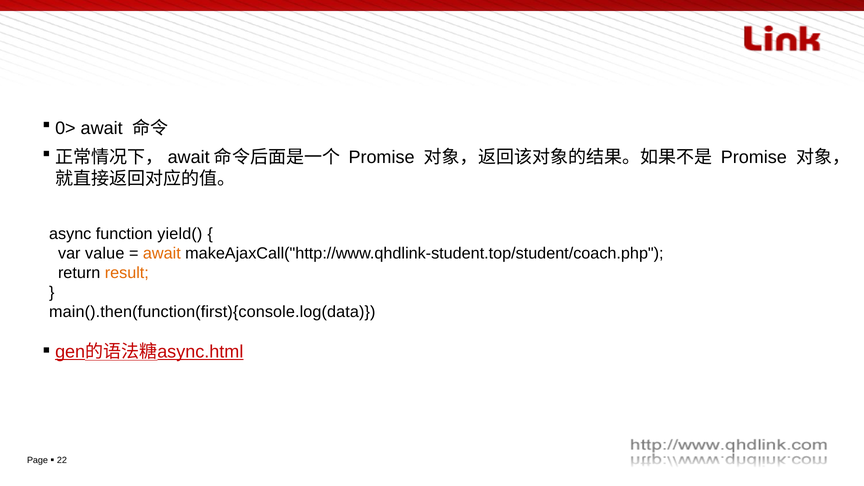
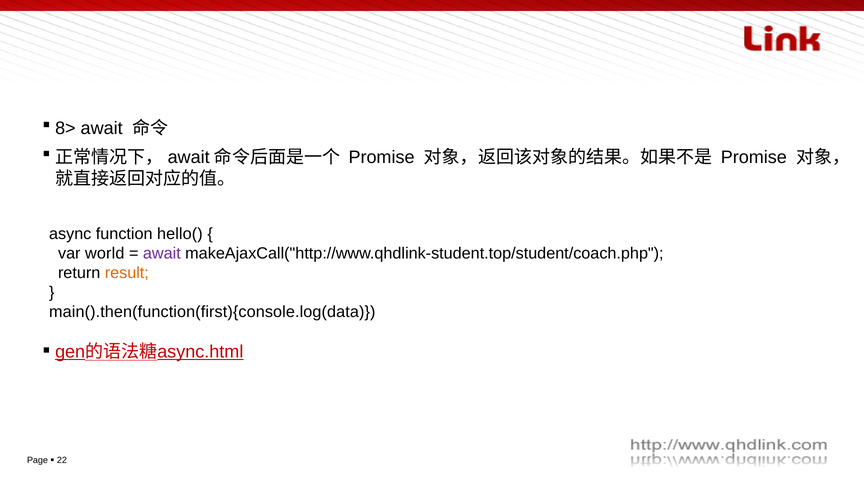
0>: 0> -> 8> (65, 128)
yield(: yield( -> hello( (180, 234)
value: value -> world (105, 253)
await colour: orange -> purple (162, 253)
